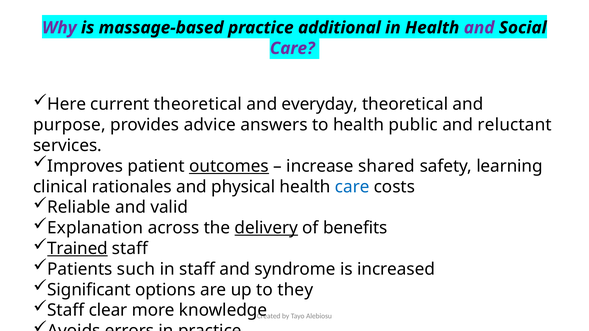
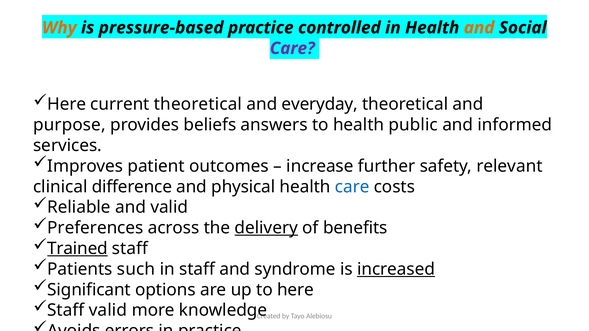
Why colour: purple -> orange (59, 28)
massage-based: massage-based -> pressure-based (161, 28)
additional: additional -> controlled (339, 28)
and colour: purple -> orange (479, 28)
advice: advice -> beliefs (210, 125)
reluctant: reluctant -> informed (515, 125)
outcomes underline: present -> none (229, 166)
shared: shared -> further (387, 166)
learning: learning -> relevant (509, 166)
rationales: rationales -> difference (132, 187)
Explanation: Explanation -> Preferences (95, 228)
increased underline: none -> present (396, 269)
to they: they -> here (295, 290)
Staff clear: clear -> valid (108, 311)
